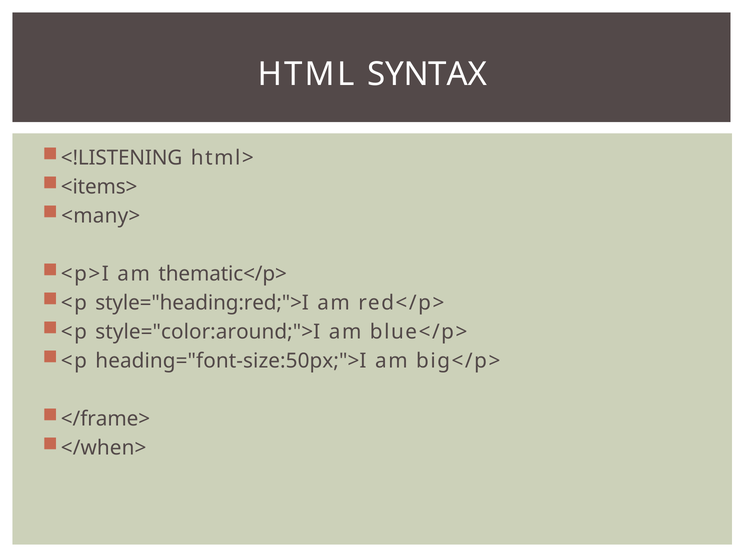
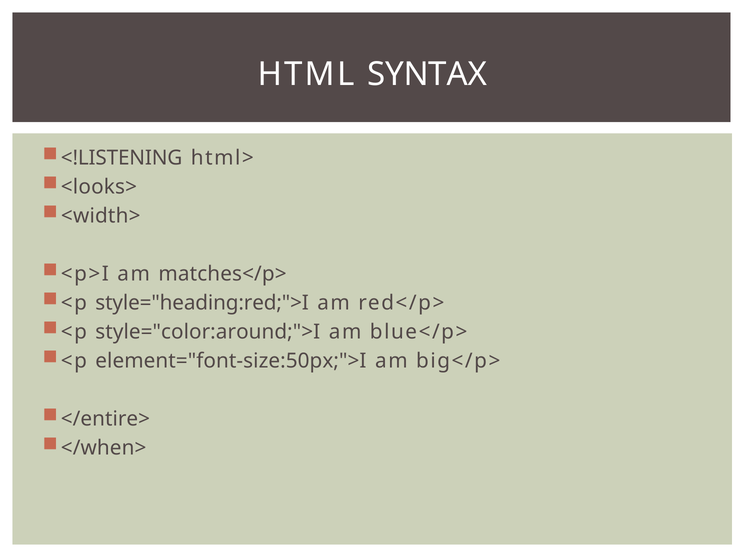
<items>: <items> -> <looks> (99, 187)
<many>: <many> -> <width> (101, 216)
thematic</p>: thematic</p> -> matches</p> (223, 274)
heading="font-size:50px;">I: heading="font-size:50px;">I -> element="font-size:50px;">I (231, 361)
</frame>: </frame> -> </entire> (105, 419)
